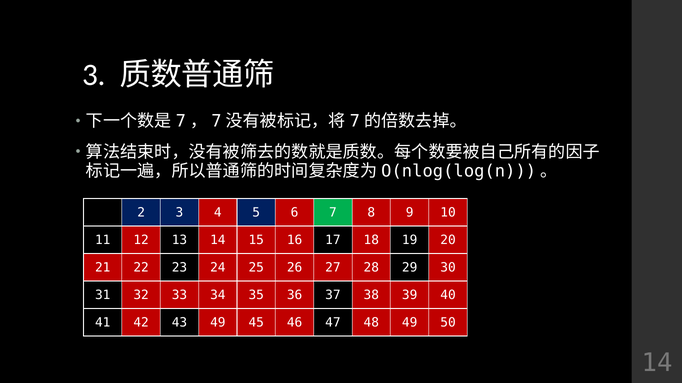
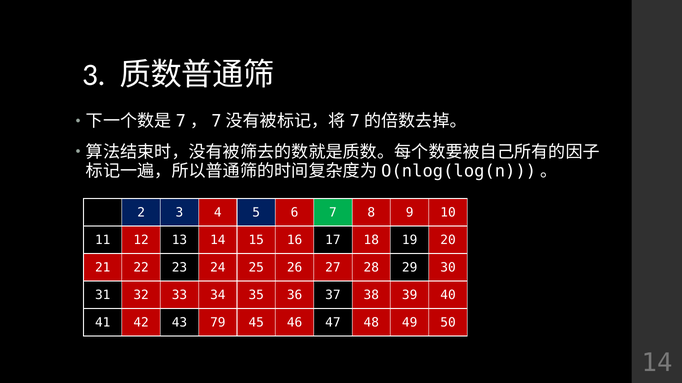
43 49: 49 -> 79 (218, 323)
